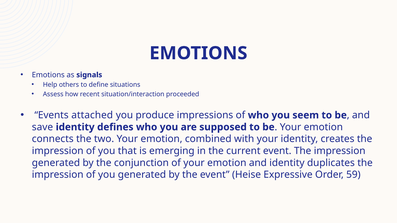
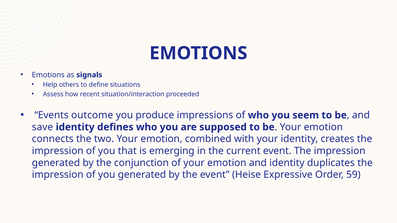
attached: attached -> outcome (92, 115)
